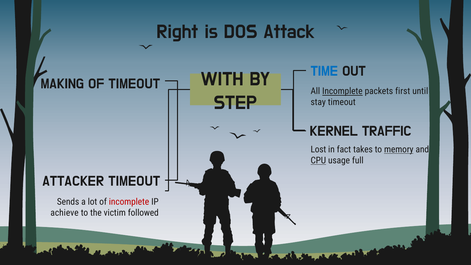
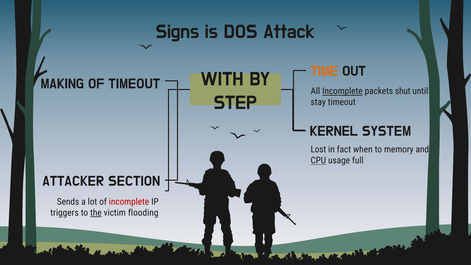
Right: Right -> Signs (178, 32)
TIME colour: blue -> orange (324, 71)
first: first -> shut (403, 91)
TRAFFIC: TRAFFIC -> SYSTEM (387, 131)
takes: takes -> when (363, 150)
memory underline: present -> none (399, 150)
ATTACKER TIMEOUT: TIMEOUT -> SECTION (134, 181)
achieve: achieve -> triggers (65, 213)
the underline: none -> present (96, 213)
followed: followed -> flooding (143, 213)
